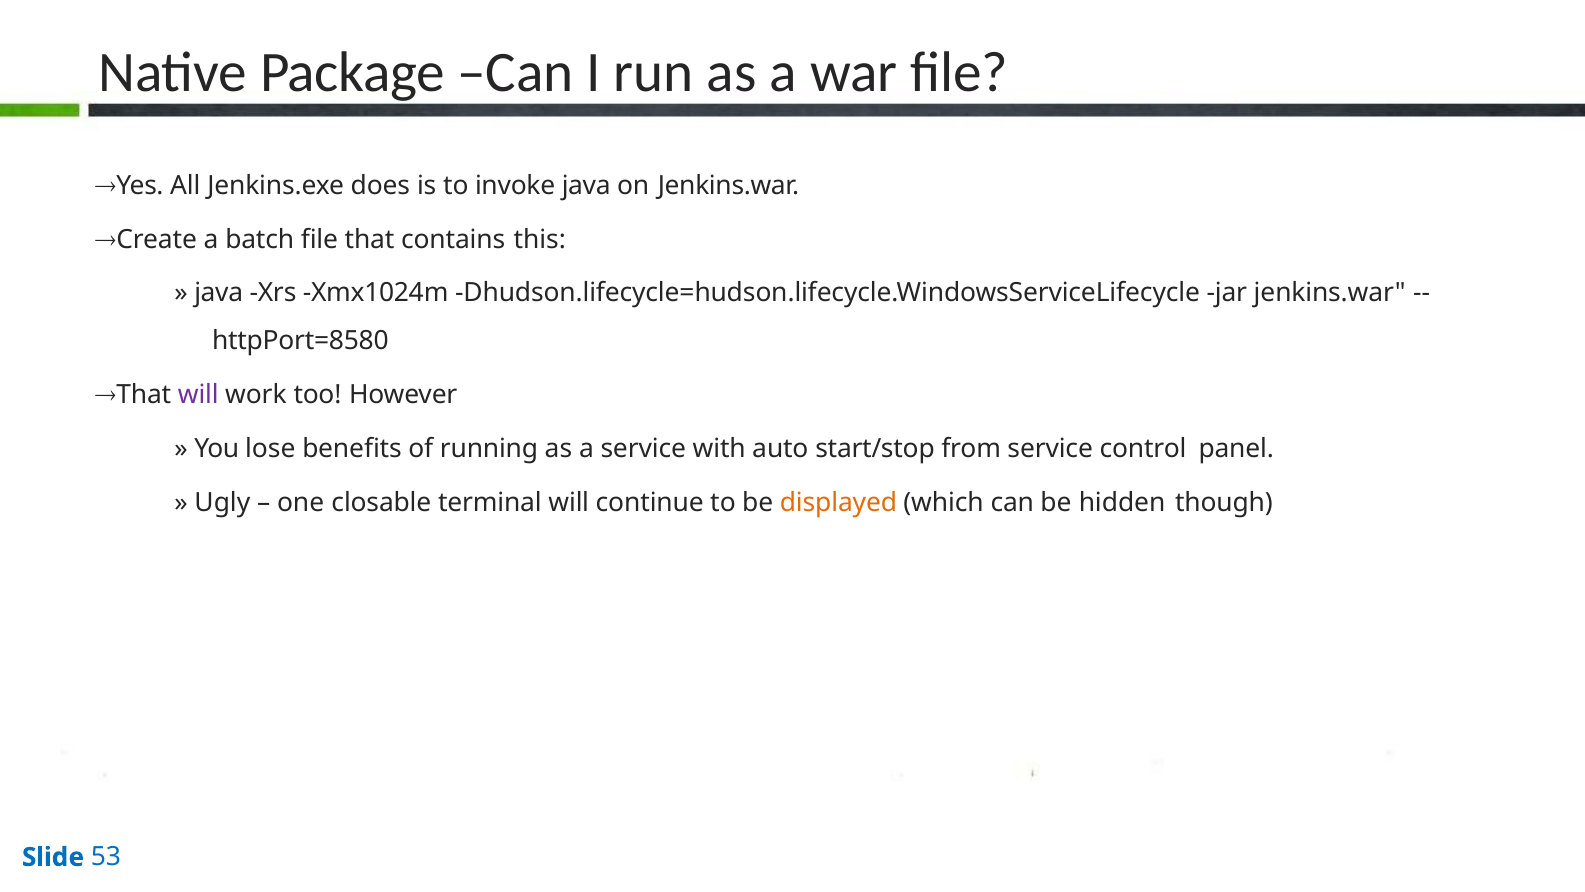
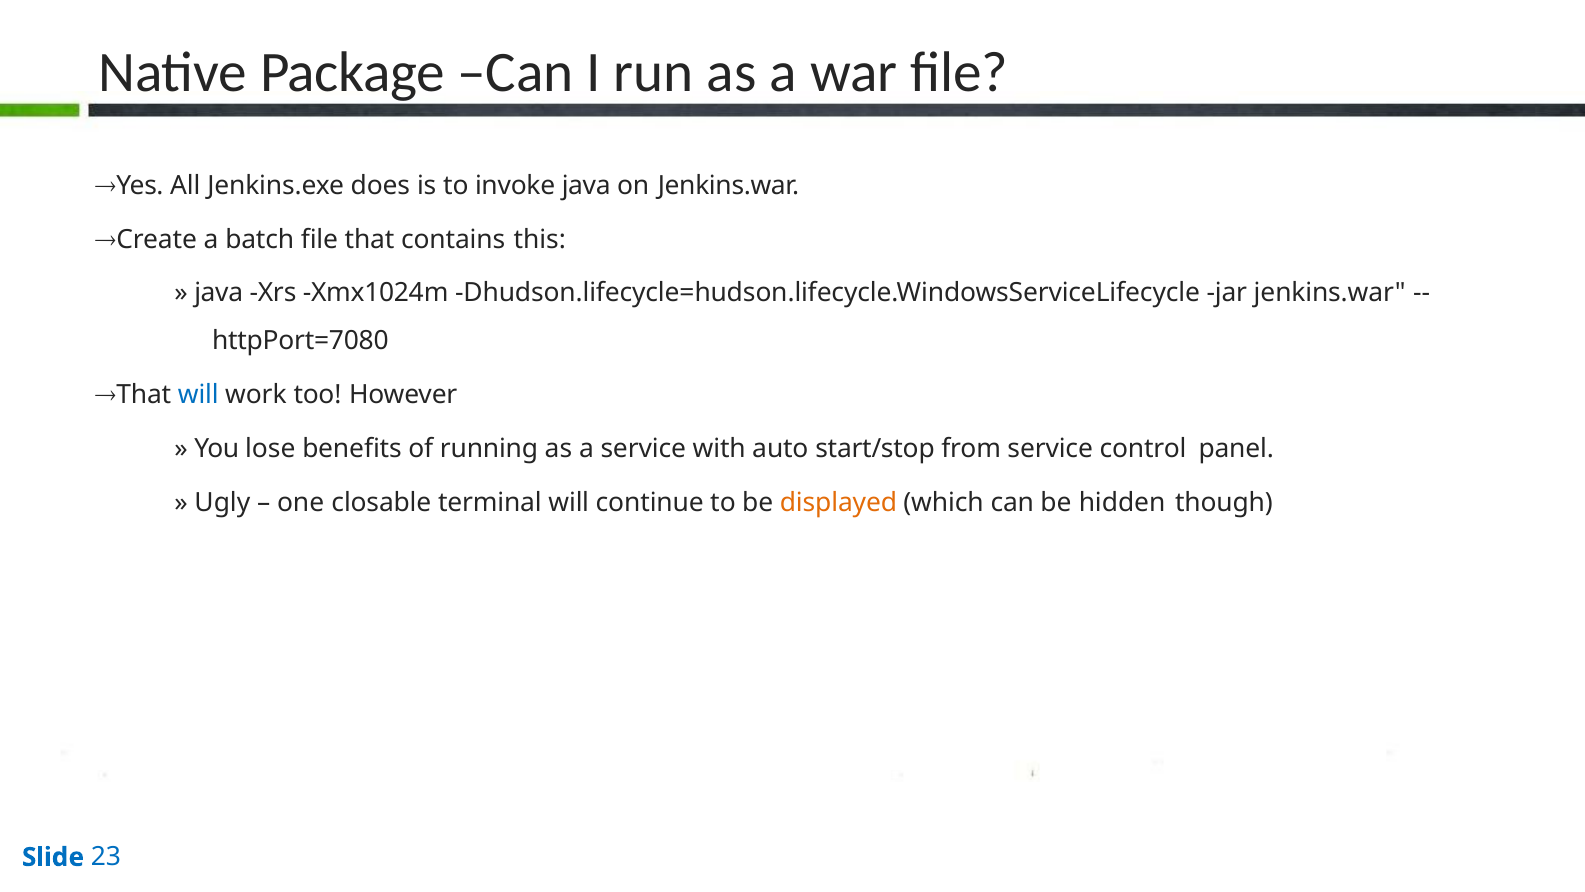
httpPort=8580: httpPort=8580 -> httpPort=7080 (300, 341)
will colour: purple -> blue (198, 395)
53: 53 -> 23 (106, 857)
